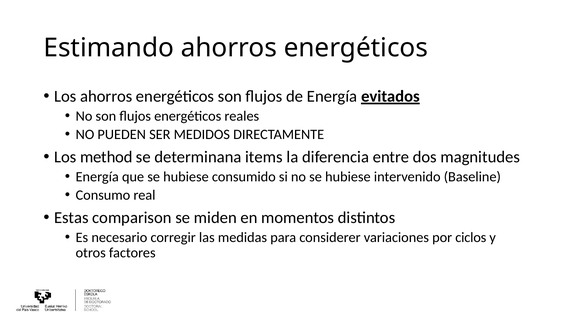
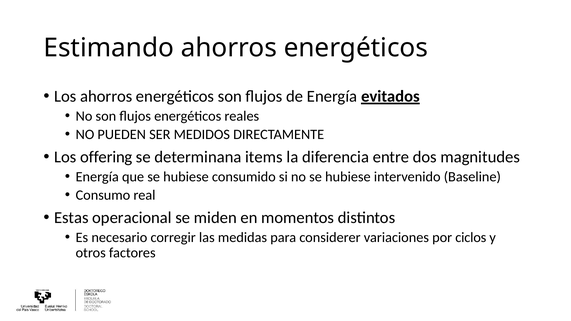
method: method -> offering (106, 157)
comparison: comparison -> operacional (132, 218)
